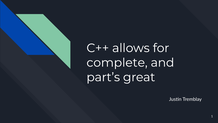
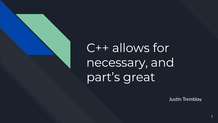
complete: complete -> necessary (117, 62)
